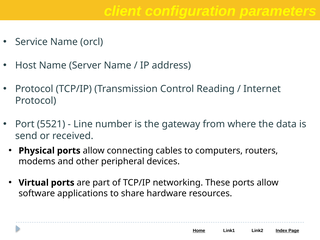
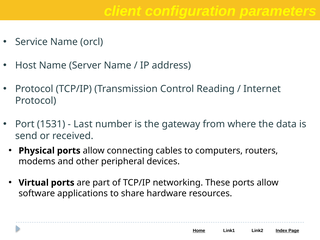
5521: 5521 -> 1531 (51, 124)
Line: Line -> Last (83, 124)
